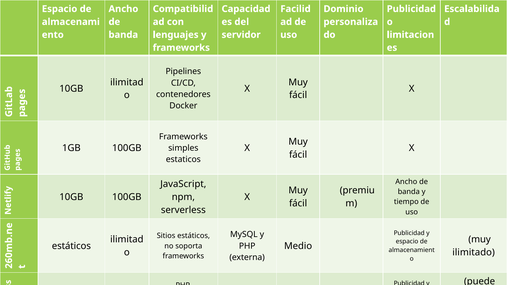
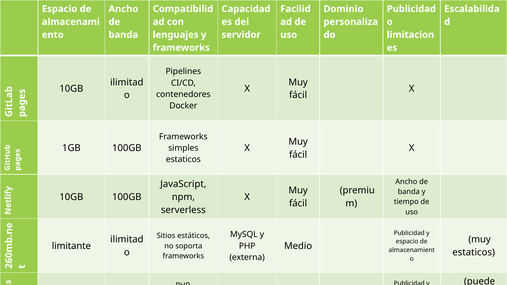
estáticos: estáticos -> limitante (71, 246)
ilimitado: ilimitado -> estaticos (474, 253)
